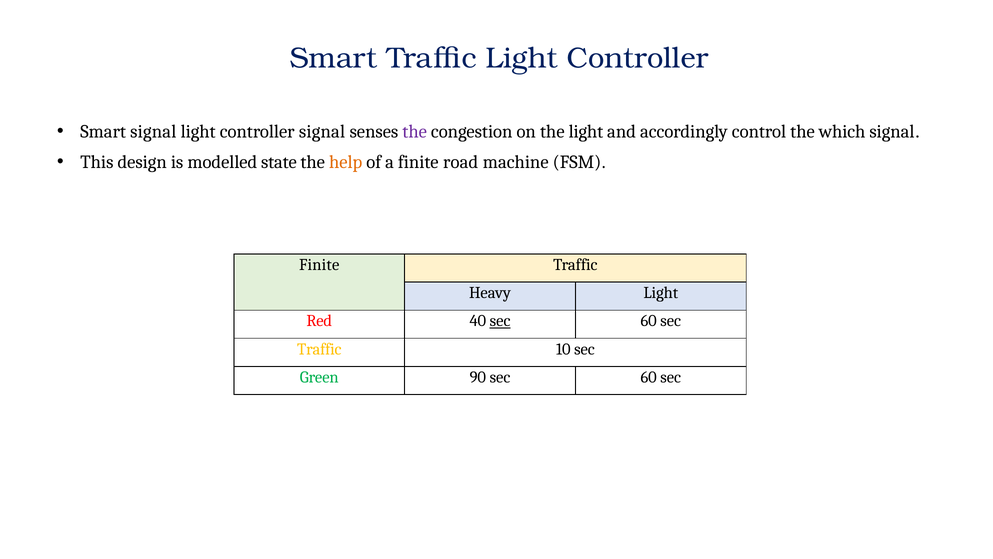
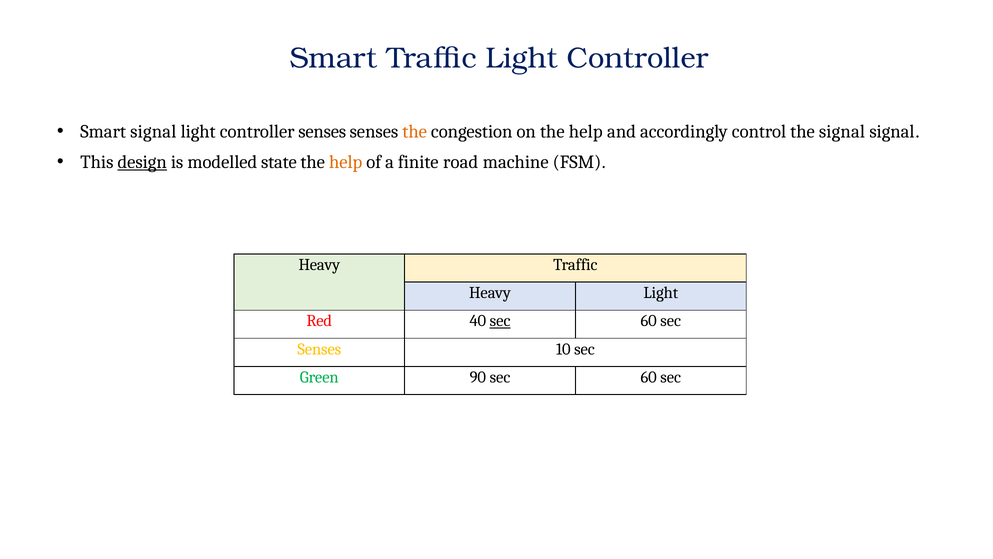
controller signal: signal -> senses (322, 131)
the colour: purple -> orange (415, 131)
on the light: light -> help (586, 131)
the which: which -> signal (842, 131)
design underline: none -> present (142, 162)
Finite: Finite -> Heavy (319, 265)
Traffic: Traffic -> Senses (319, 349)
